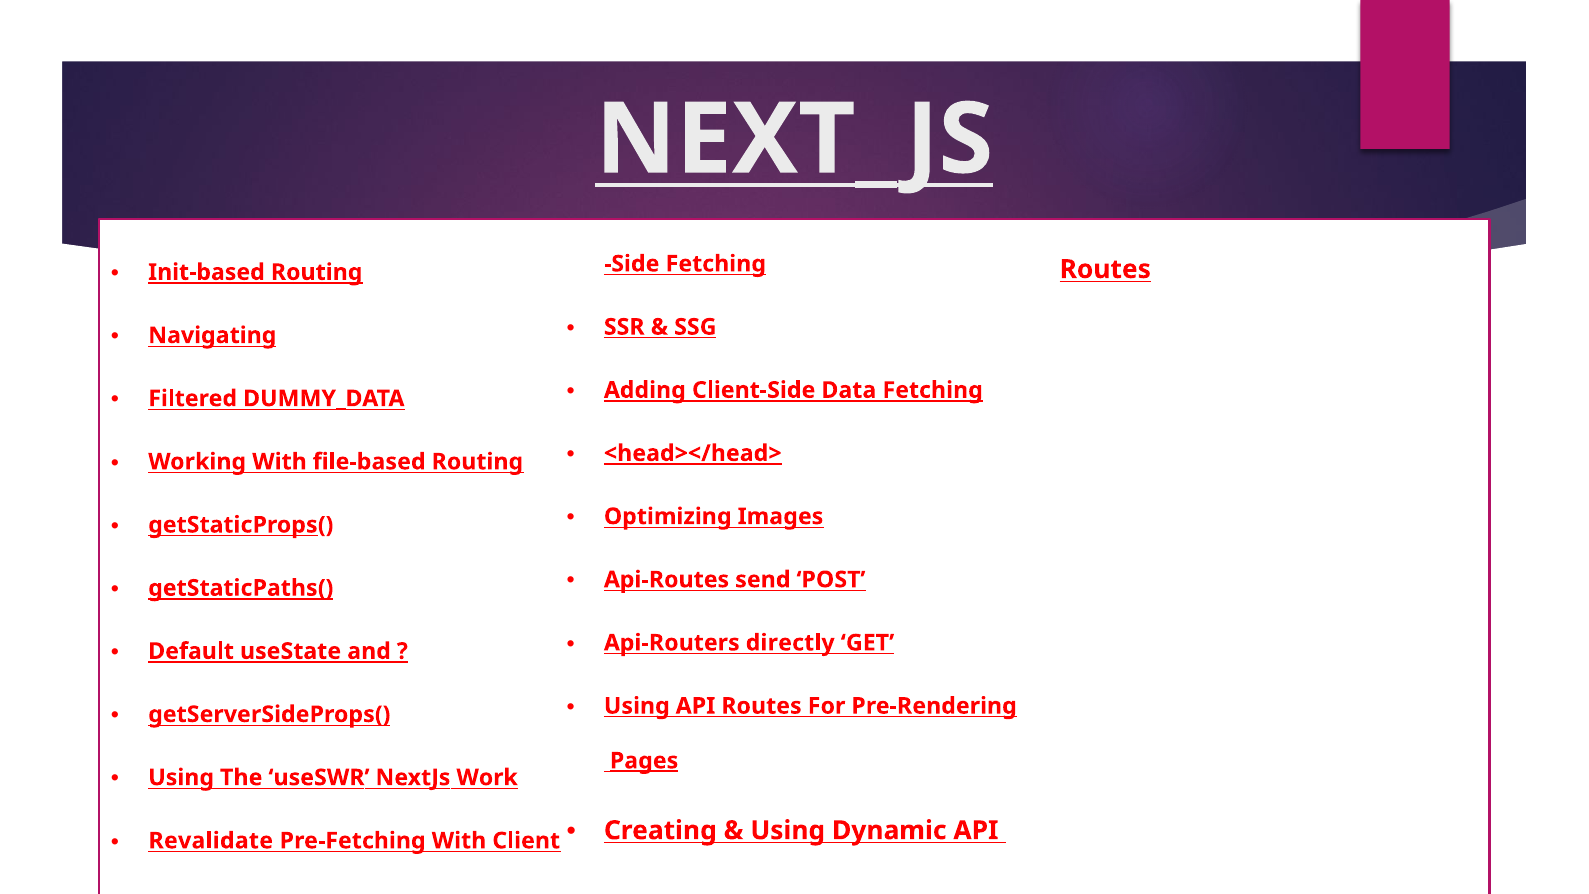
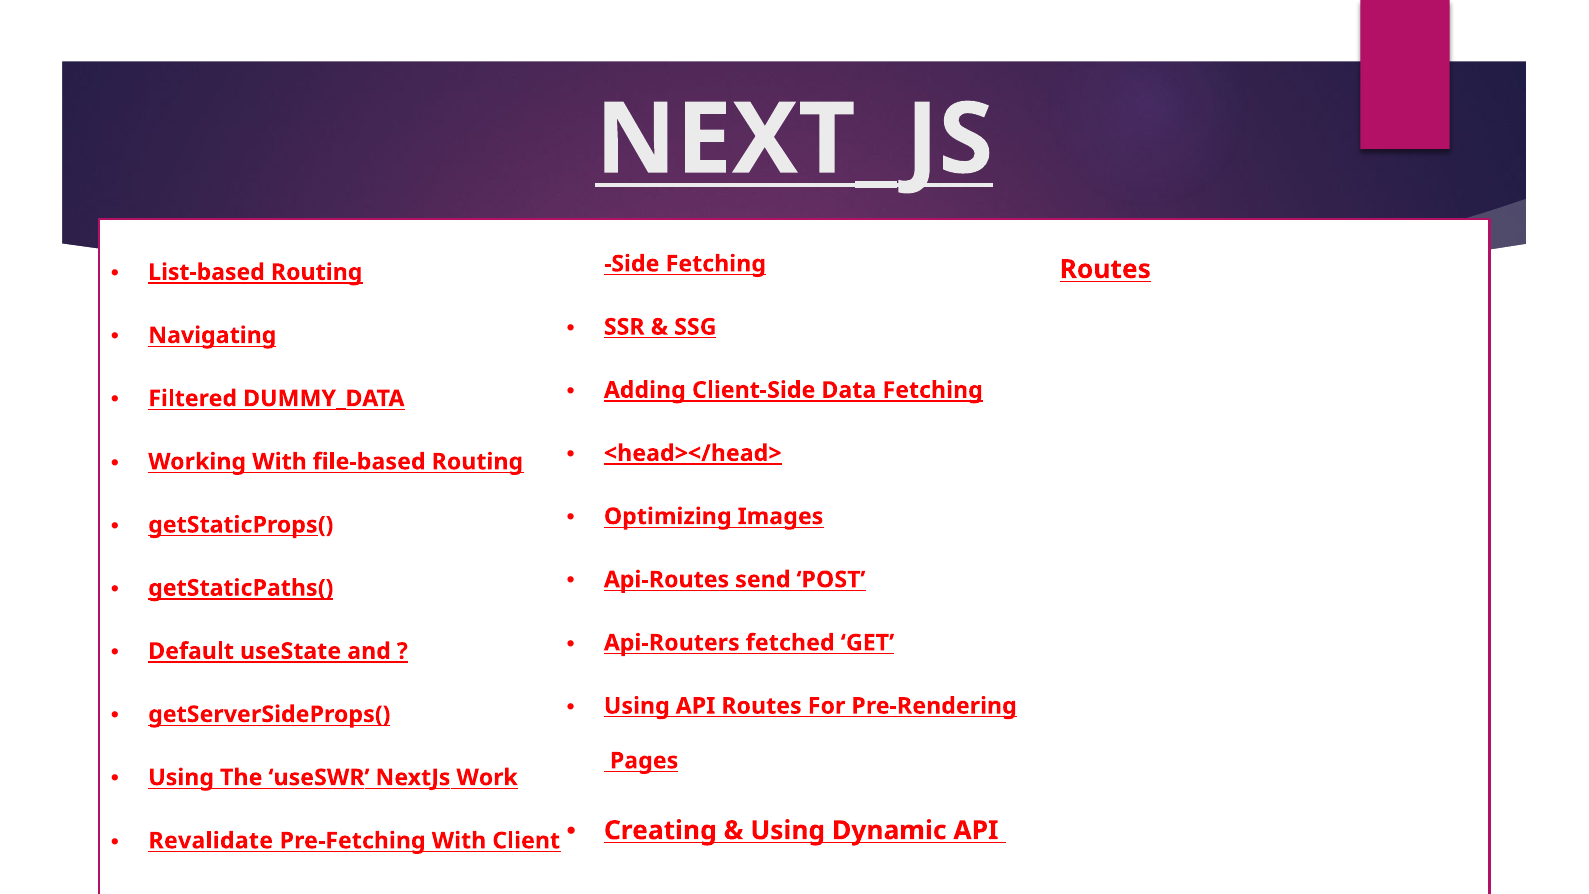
Init-based: Init-based -> List-based (207, 272)
directly: directly -> fetched (790, 643)
Pages underline: present -> none (644, 761)
